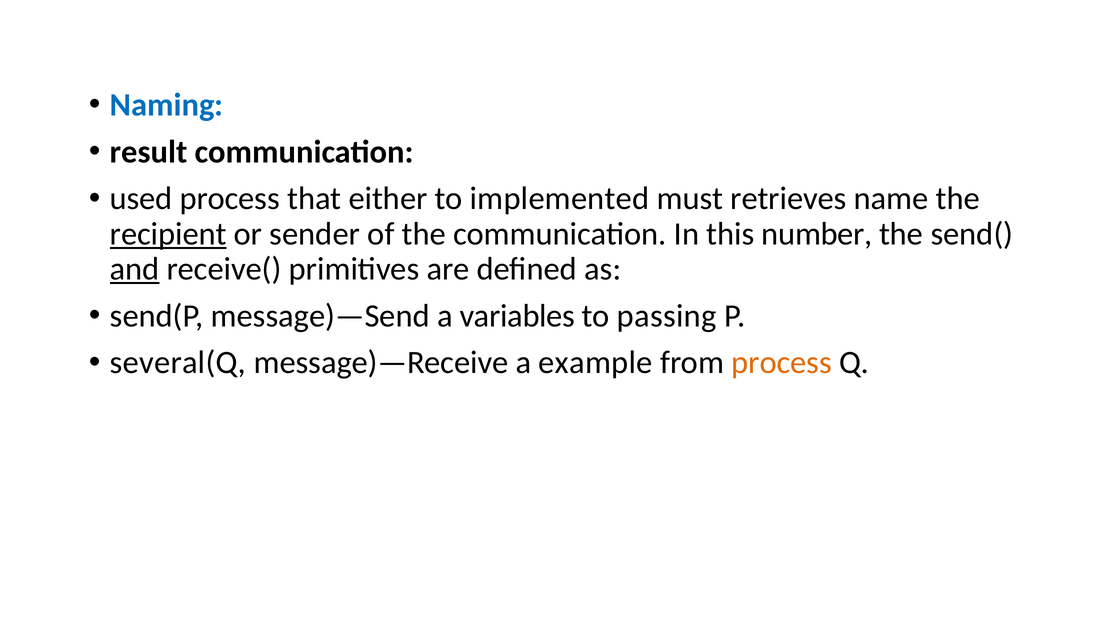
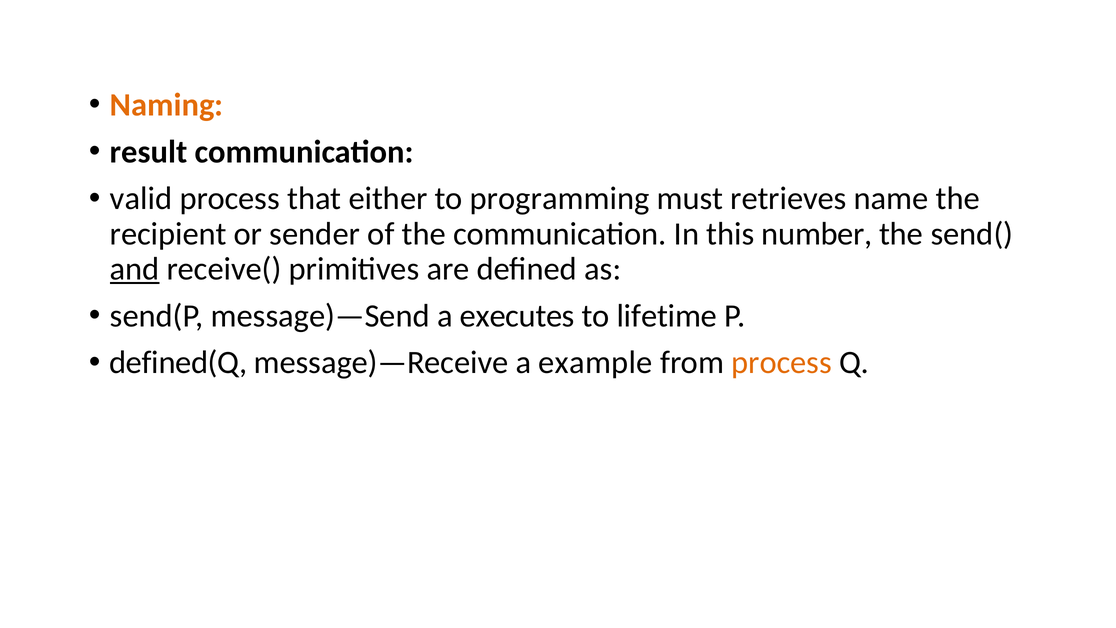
Naming colour: blue -> orange (167, 105)
used: used -> valid (141, 199)
implemented: implemented -> programming (560, 199)
recipient underline: present -> none (168, 234)
variables: variables -> executes (517, 316)
passing: passing -> lifetime (667, 316)
several(Q: several(Q -> defined(Q (178, 362)
